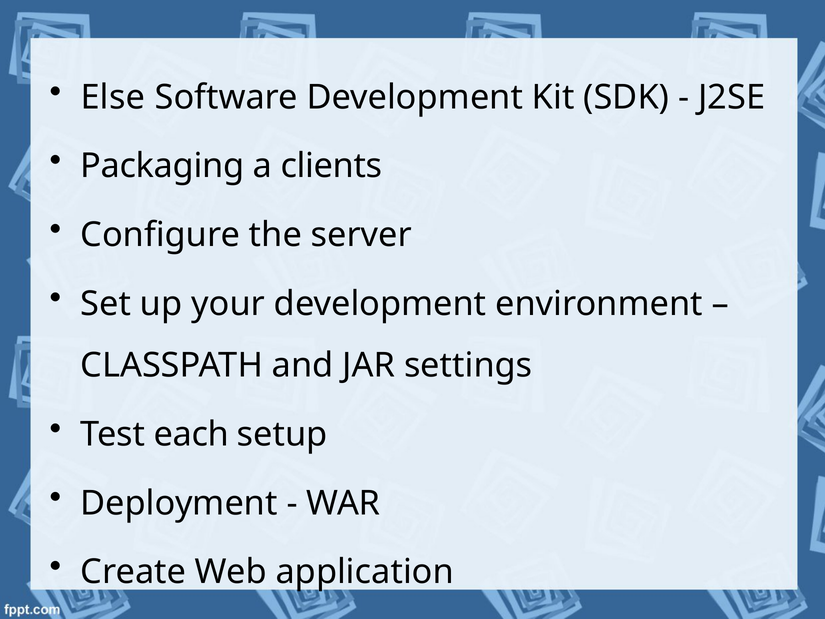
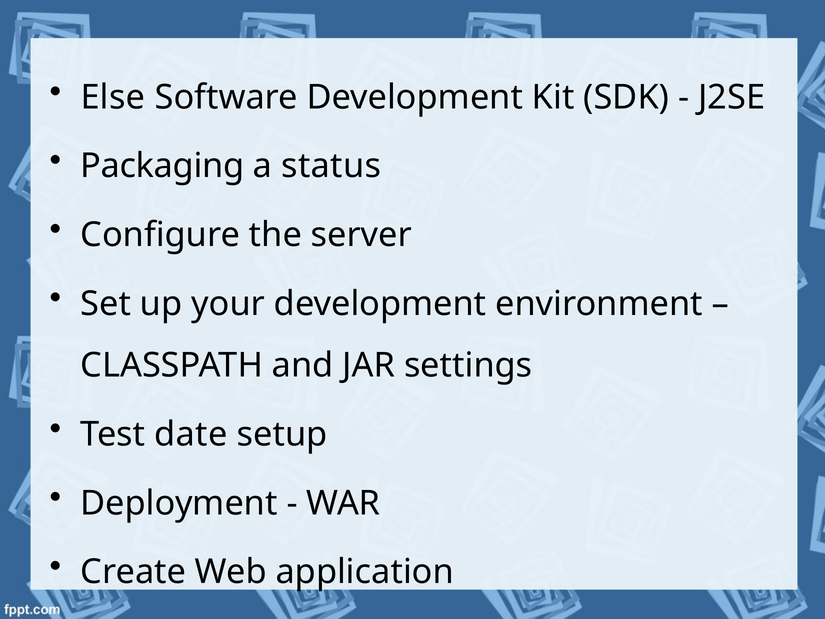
clients: clients -> status (331, 166)
each: each -> date (191, 434)
